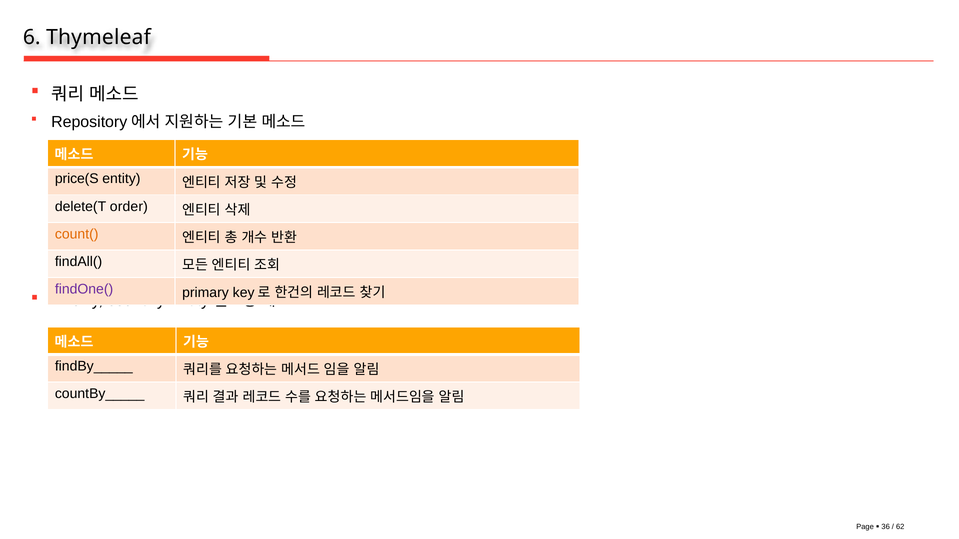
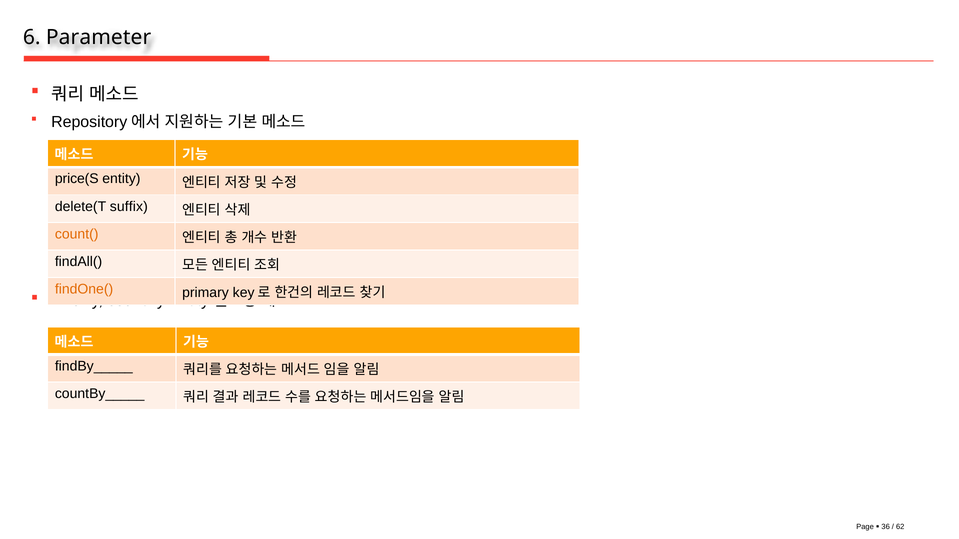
Thymeleaf: Thymeleaf -> Parameter (99, 38)
order: order -> suffix (129, 207)
findOne( colour: purple -> orange (84, 289)
